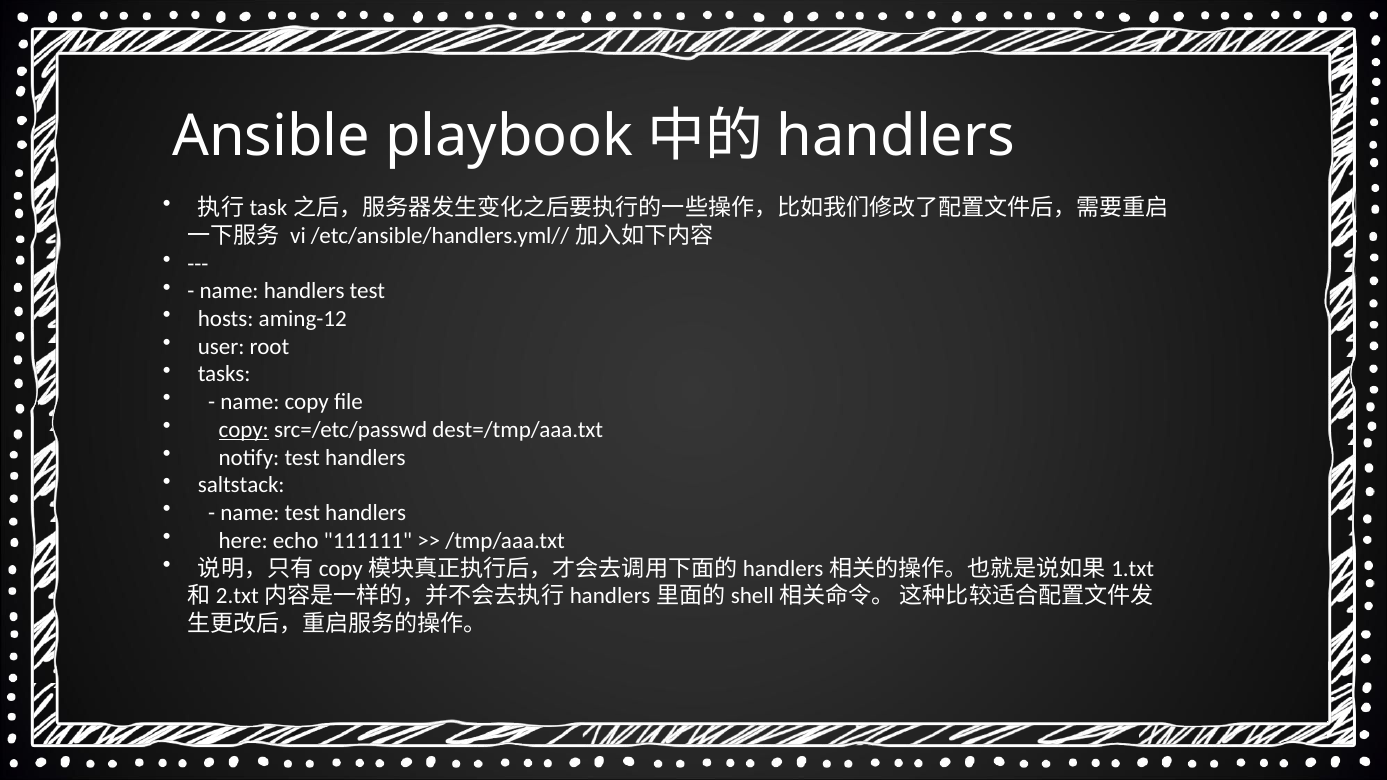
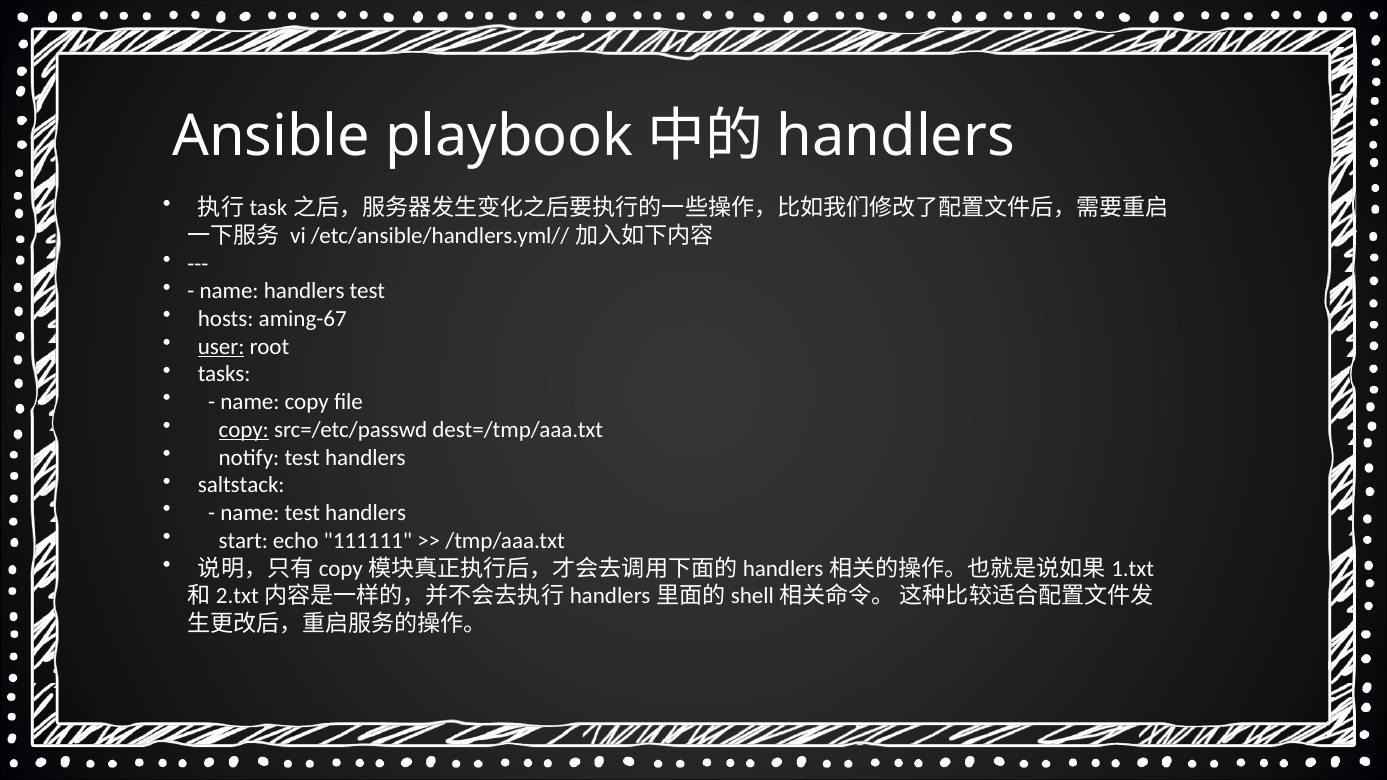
aming-12: aming-12 -> aming-67 (303, 319)
user underline: none -> present (221, 347)
here: here -> start (243, 541)
